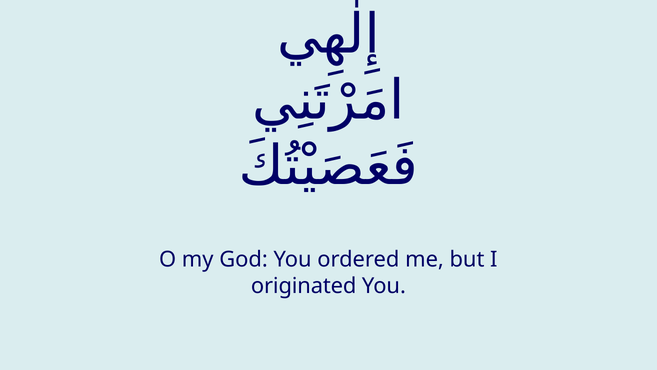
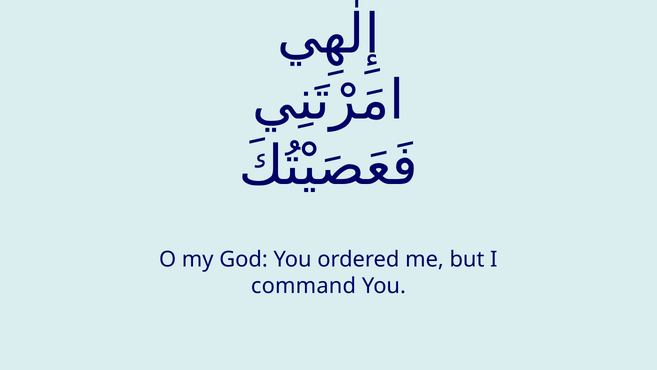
originated: originated -> command (304, 286)
